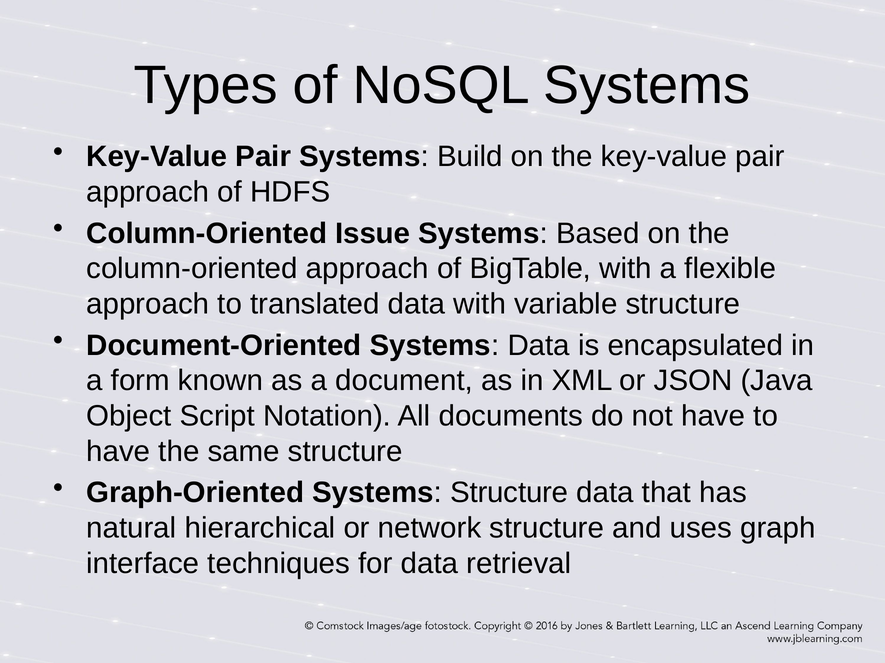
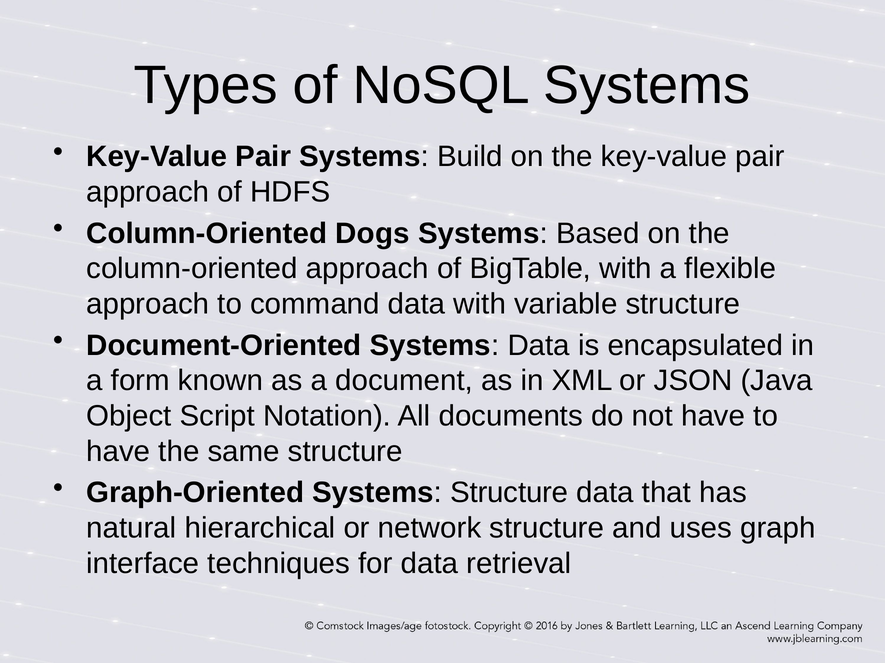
Issue: Issue -> Dogs (373, 234)
translated: translated -> command (315, 304)
